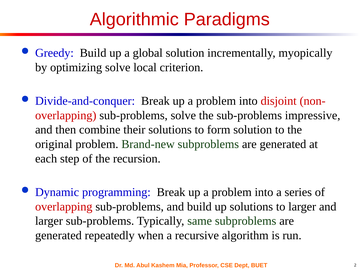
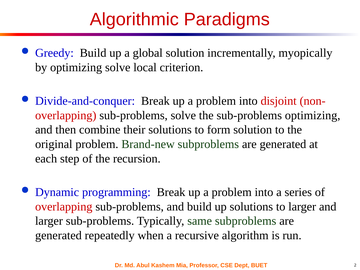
sub-problems impressive: impressive -> optimizing (313, 115)
